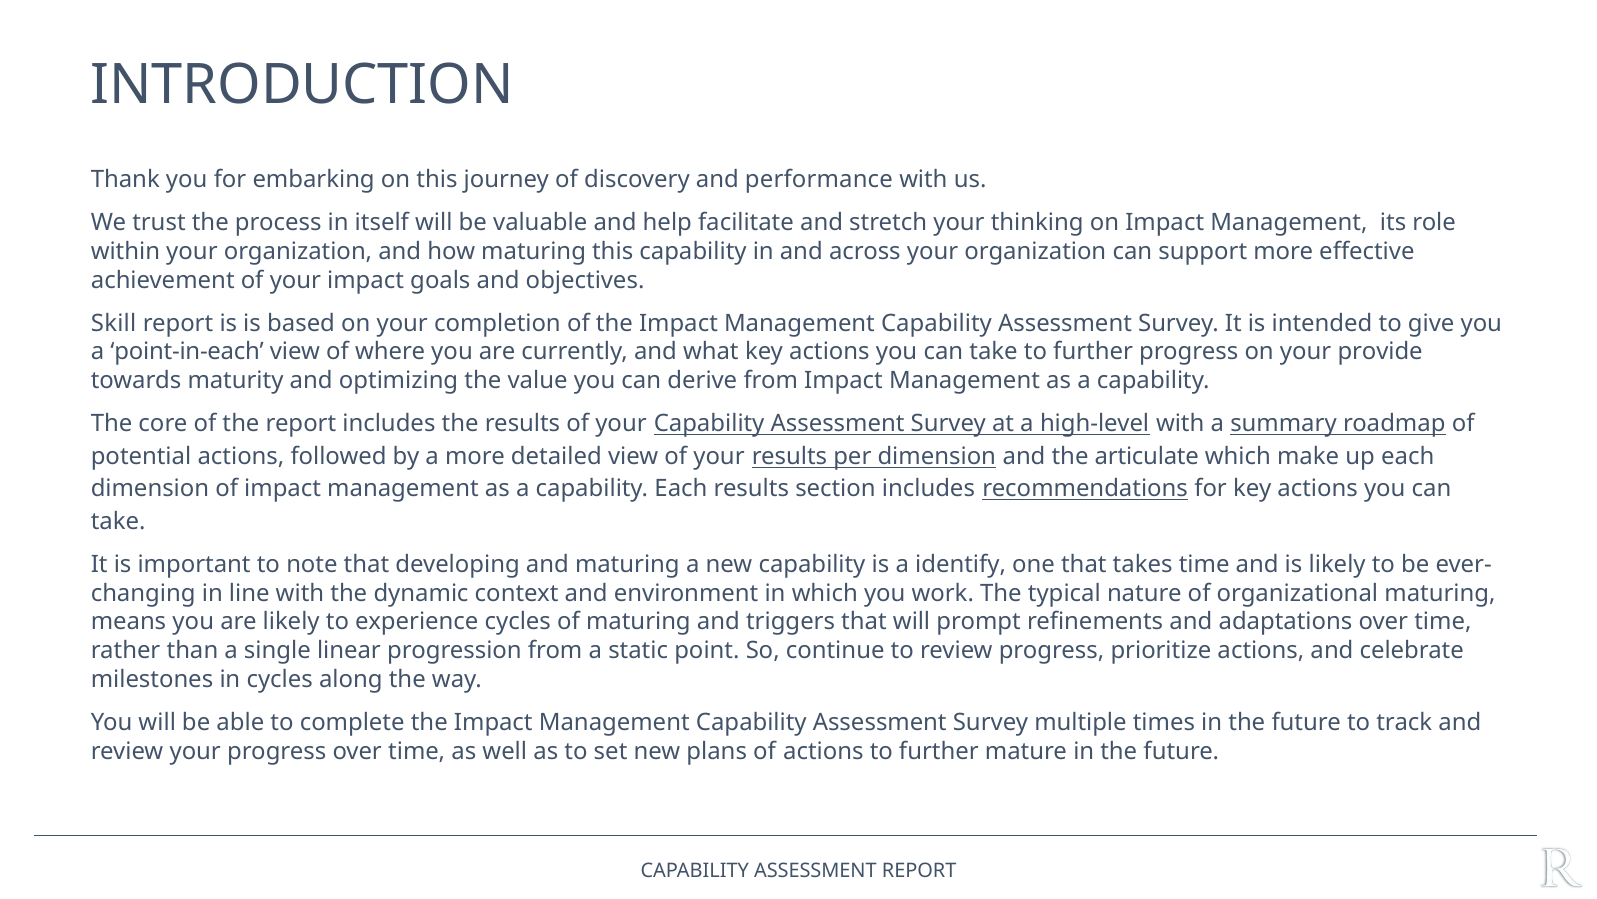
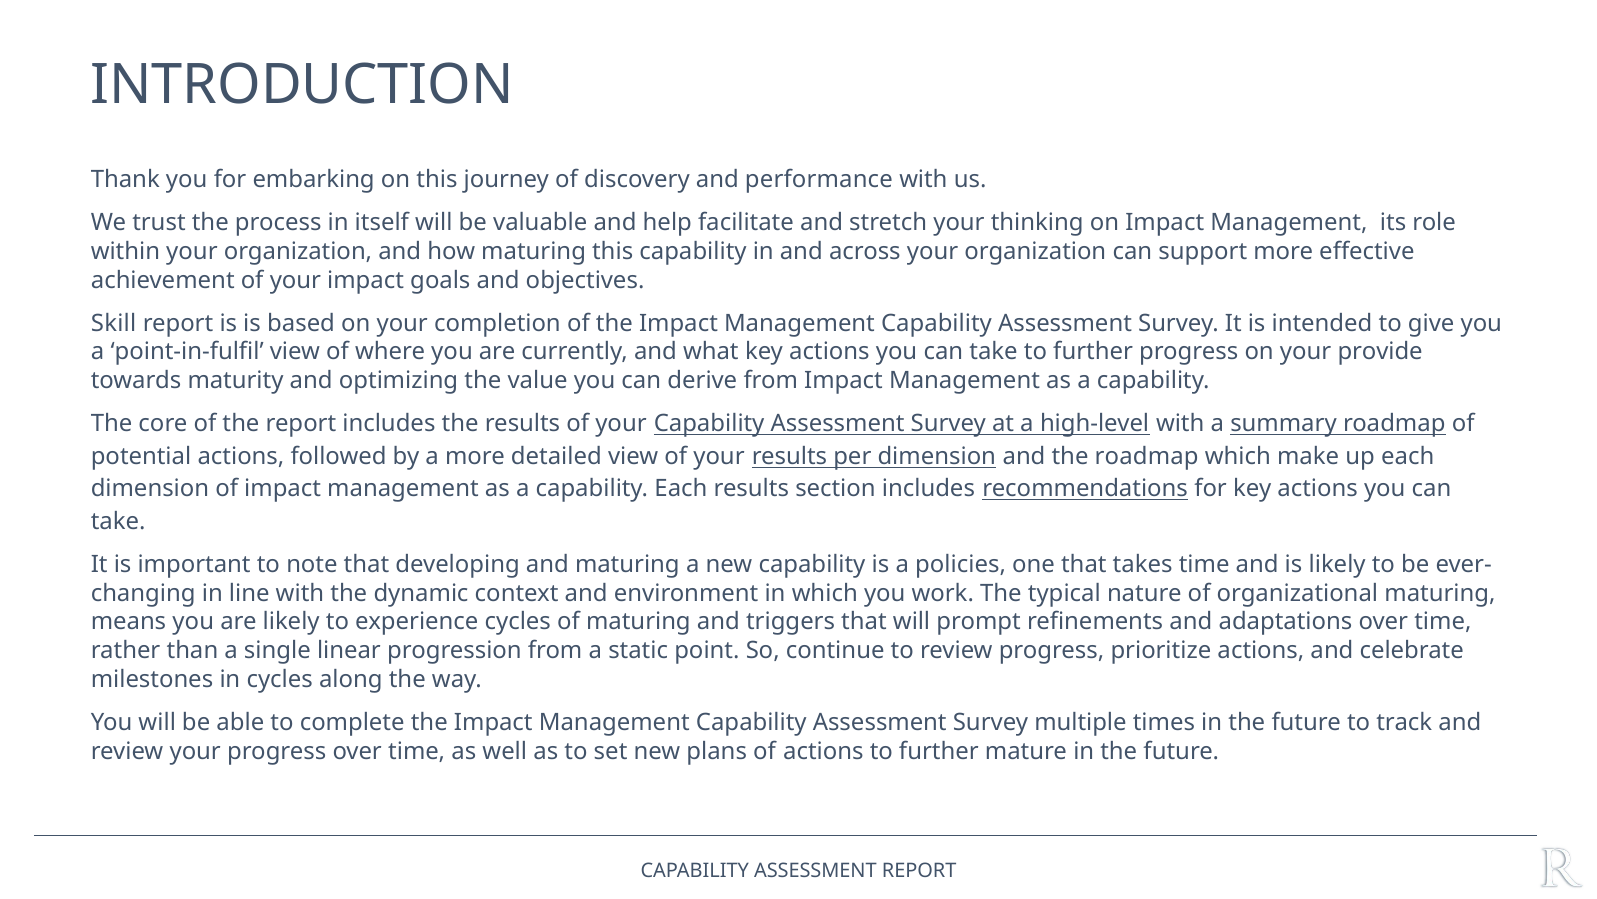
point-in-each: point-in-each -> point-in-fulfil (187, 352)
the articulate: articulate -> roadmap (1147, 456)
identify: identify -> policies (961, 564)
